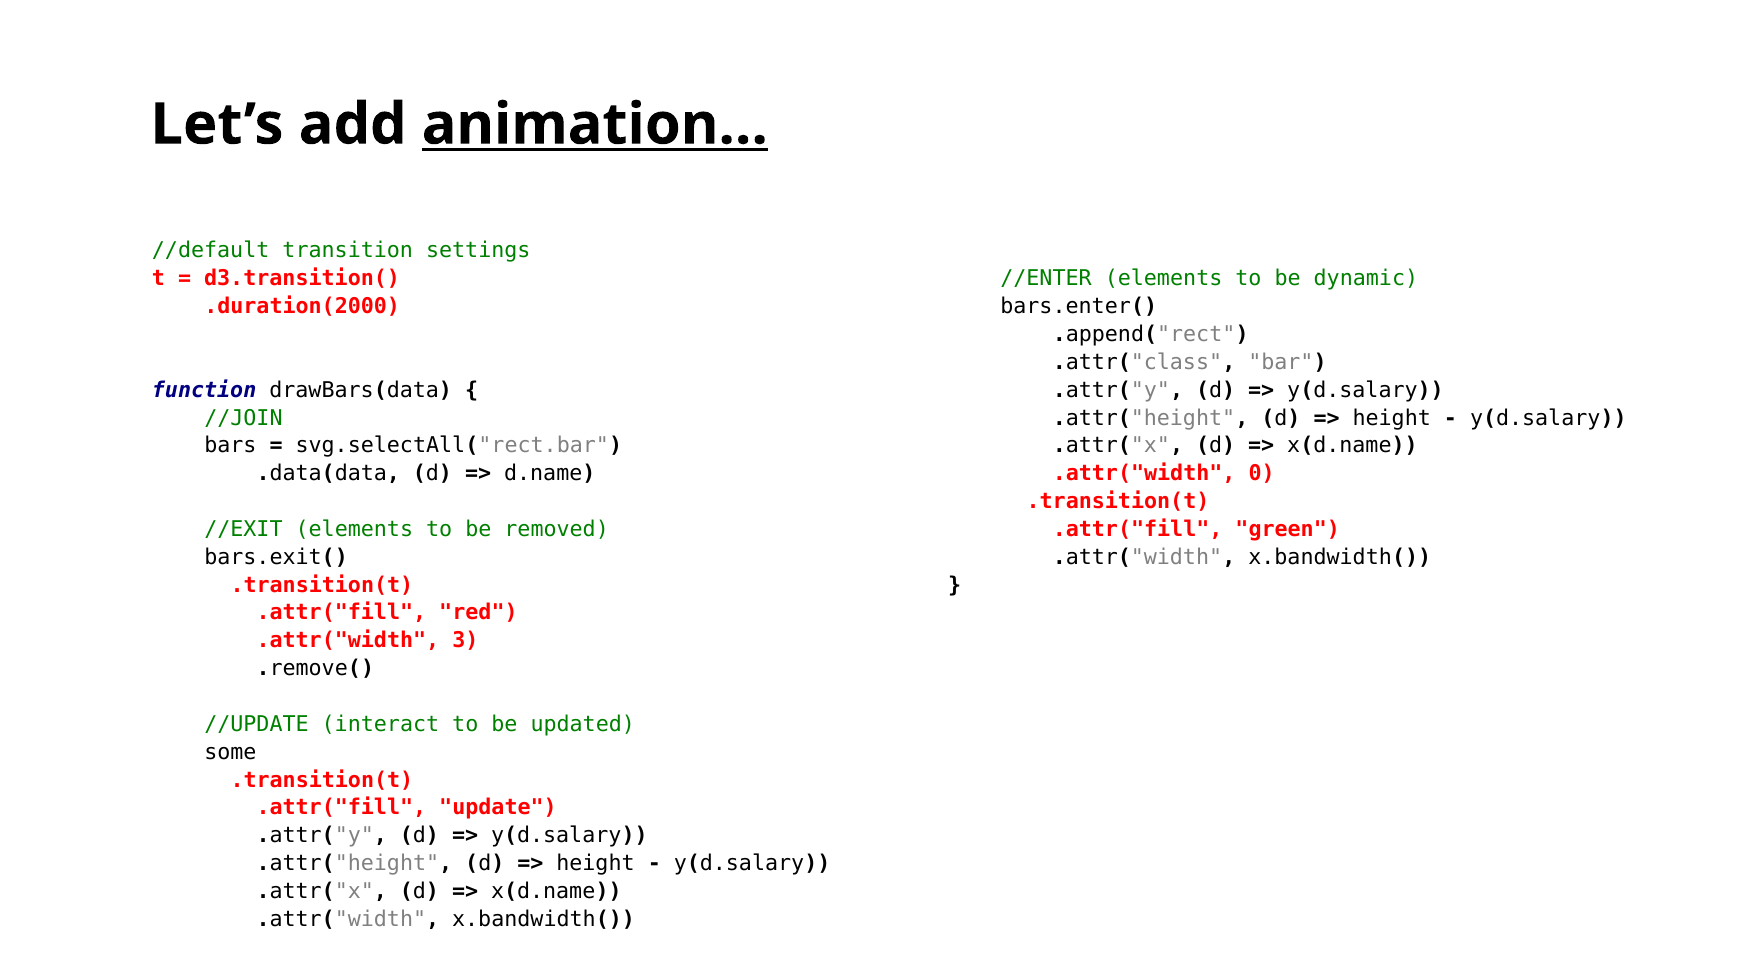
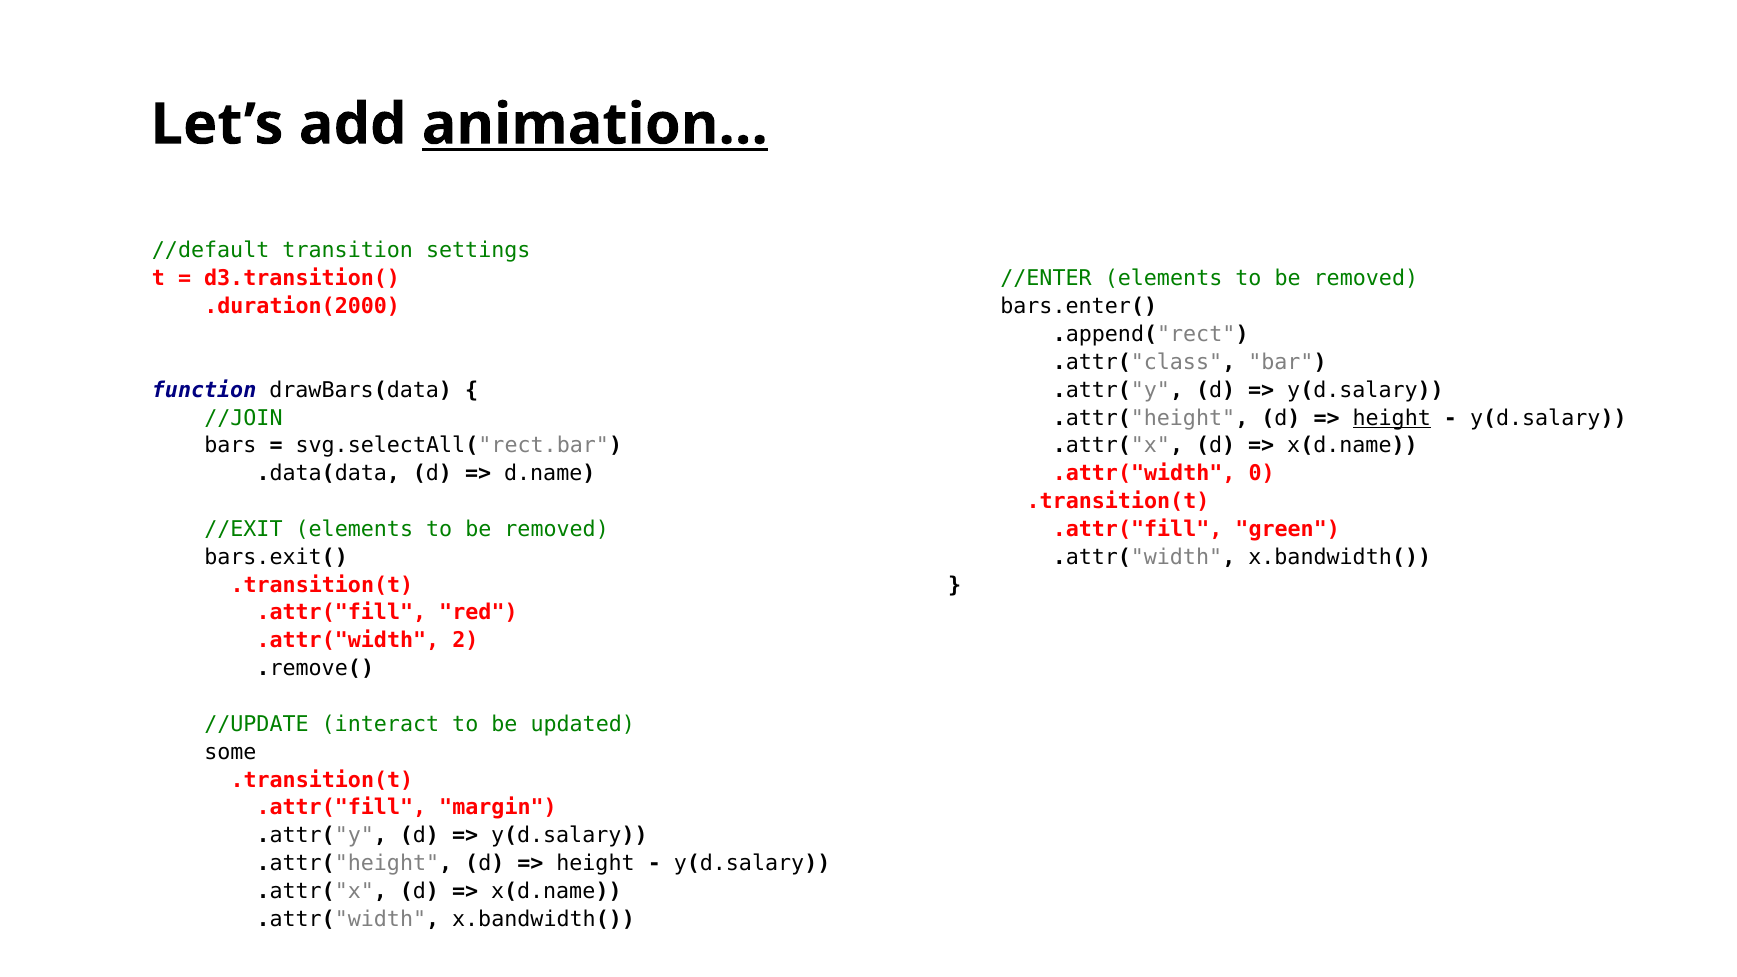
dynamic: dynamic -> removed (1366, 279)
height underline: none -> present (1392, 418)
3: 3 -> 2 (465, 641)
update: update -> margin (498, 808)
